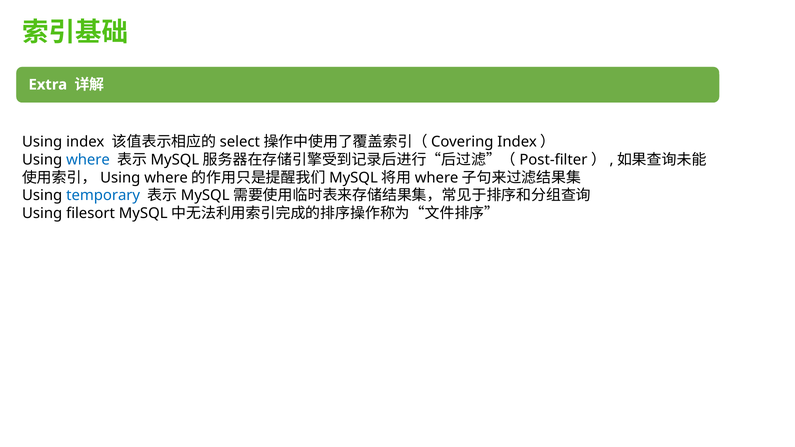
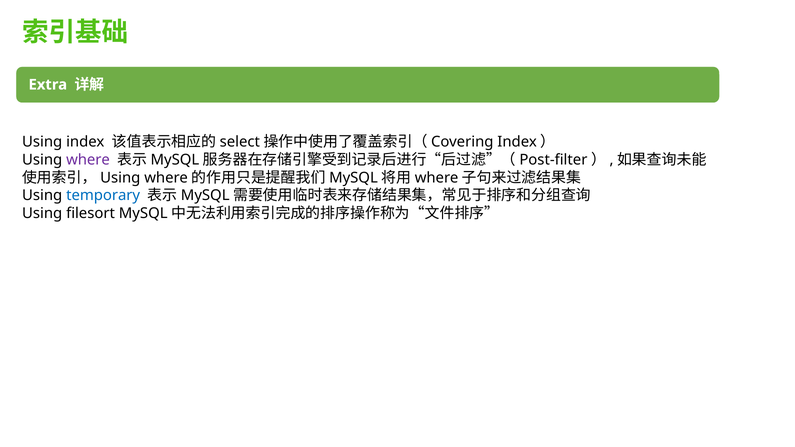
where colour: blue -> purple (88, 160)
